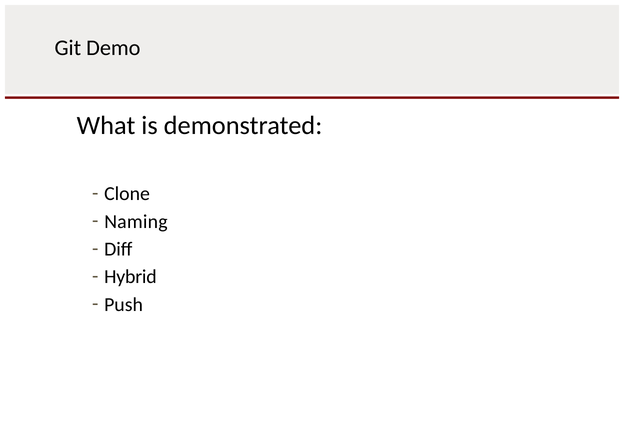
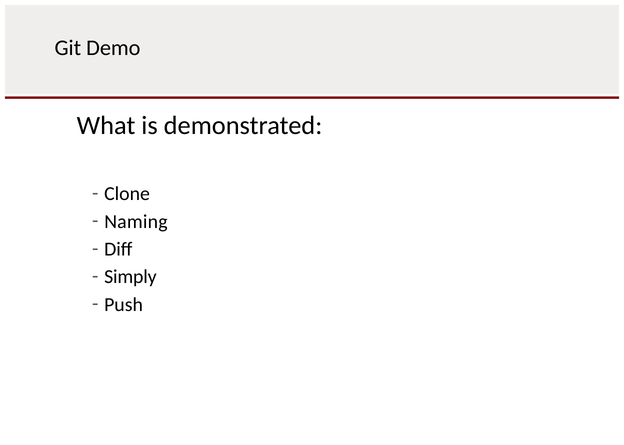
Hybrid: Hybrid -> Simply (130, 277)
